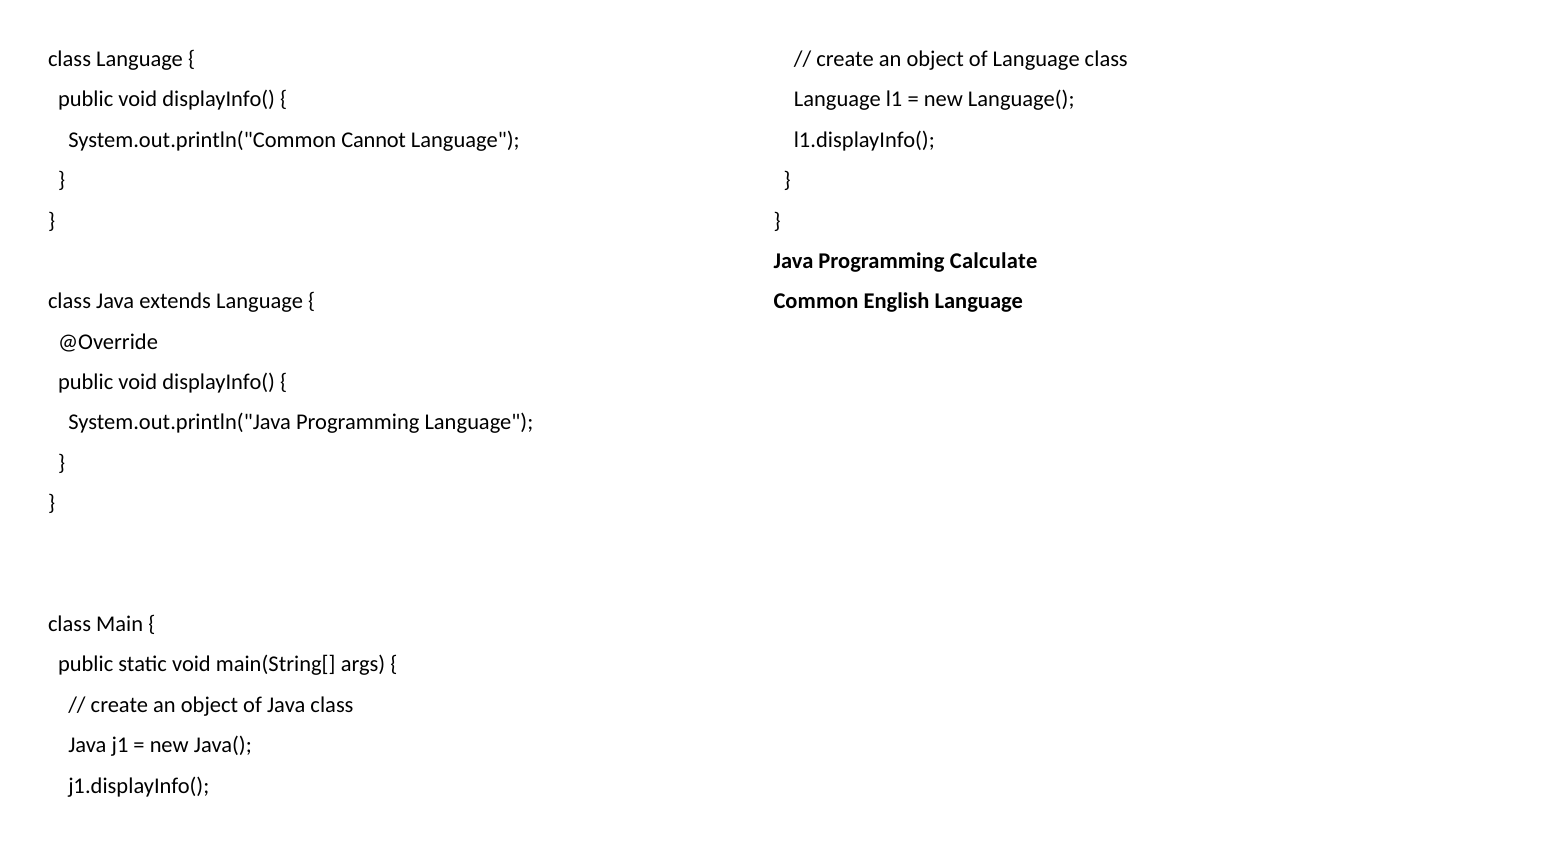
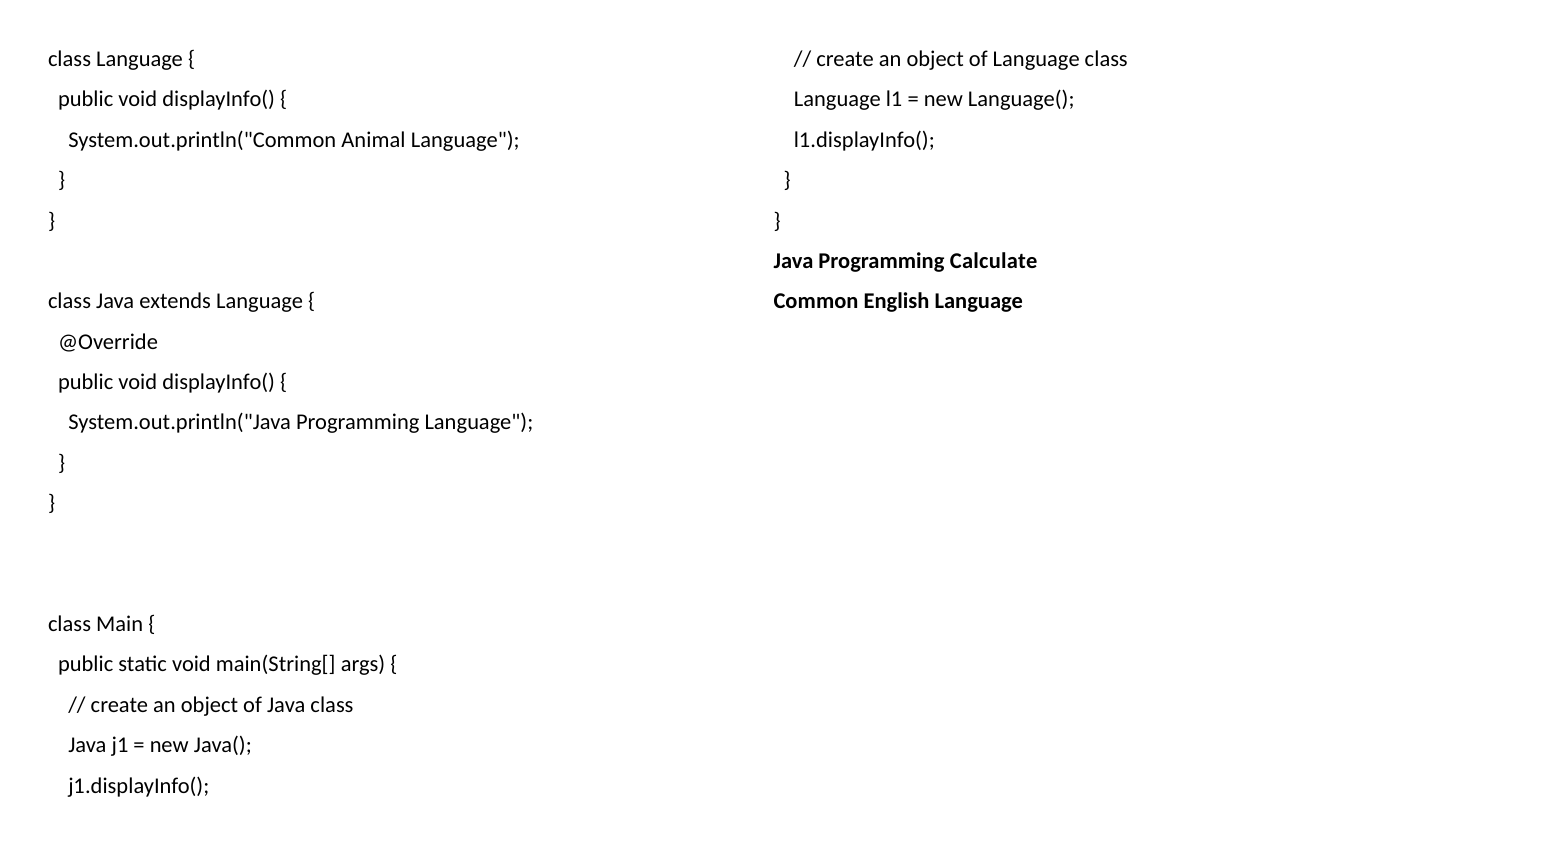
Cannot: Cannot -> Animal (374, 140)
